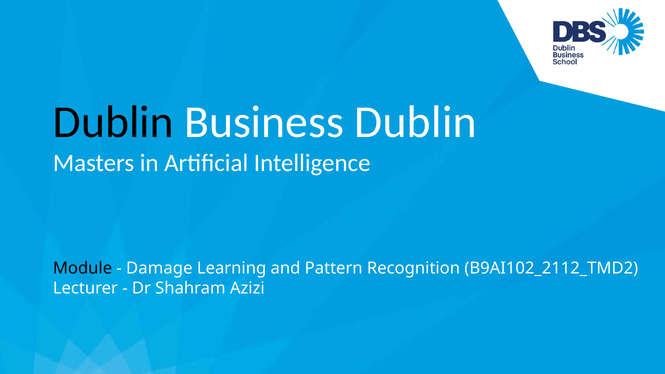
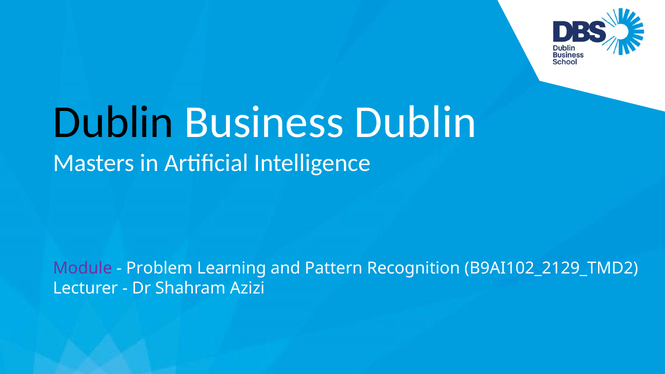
Module colour: black -> purple (83, 268)
Damage: Damage -> Problem (159, 268)
B9AI102_2112_TMD2: B9AI102_2112_TMD2 -> B9AI102_2129_TMD2 (551, 268)
